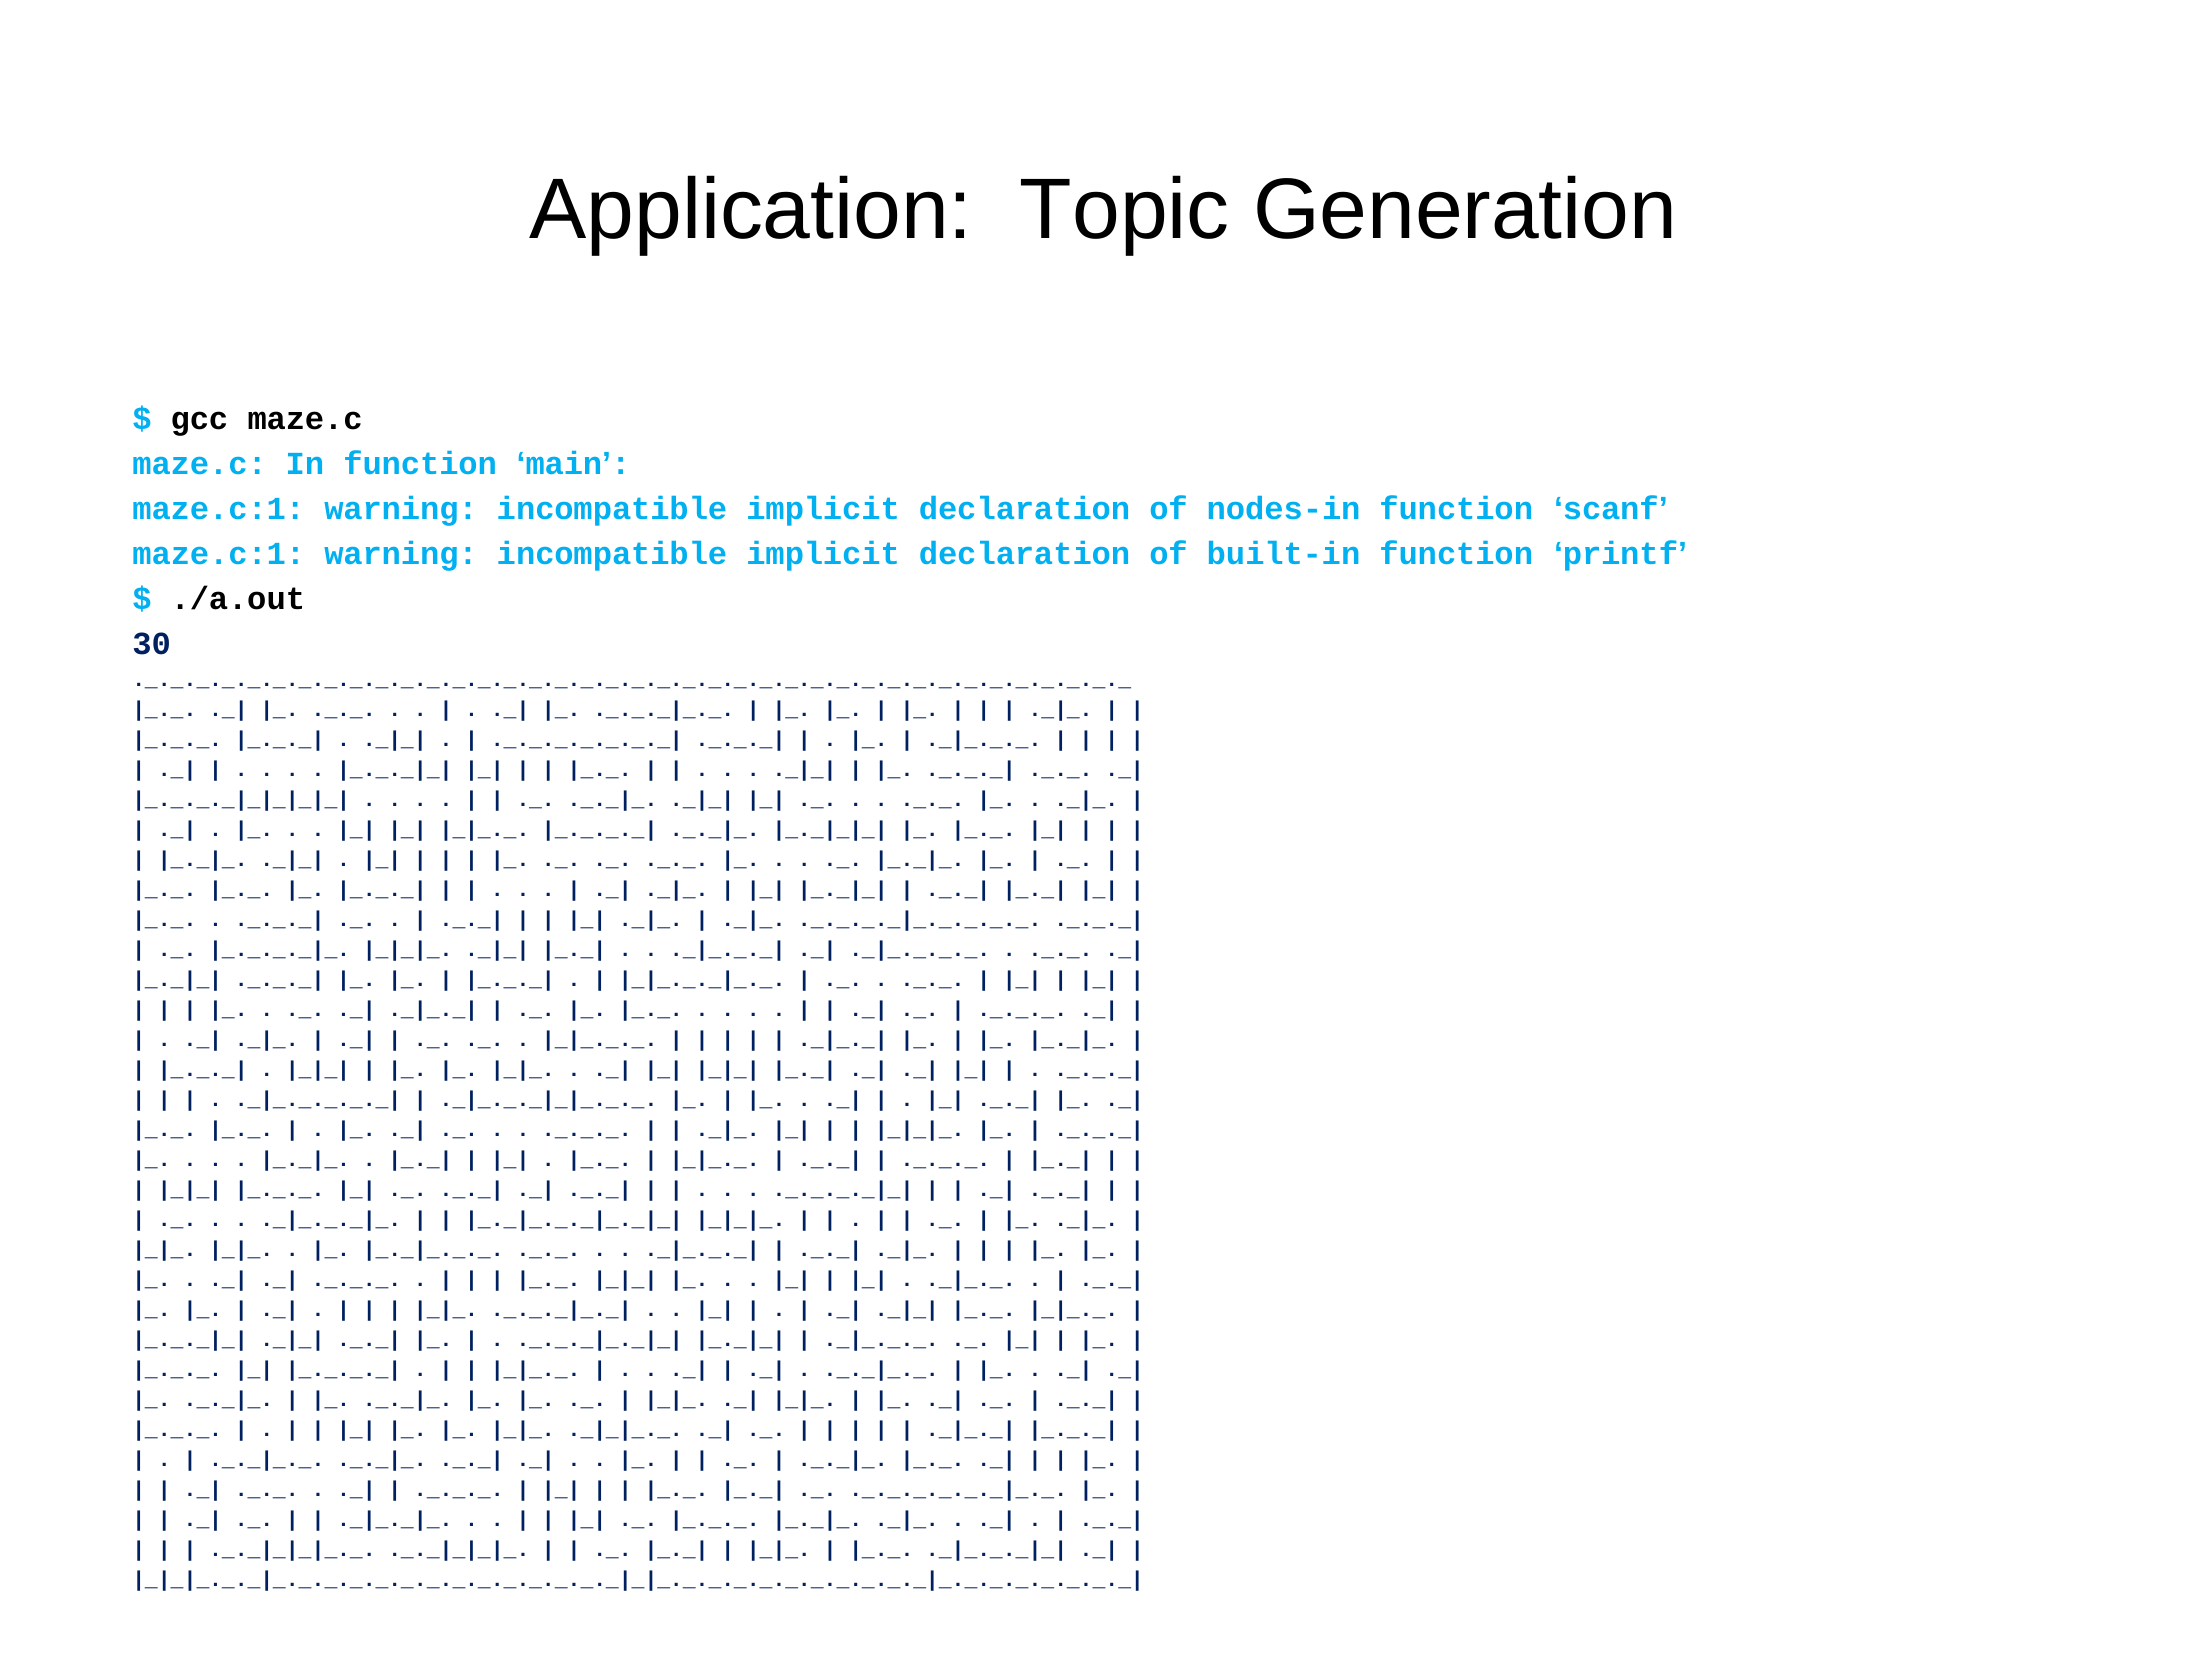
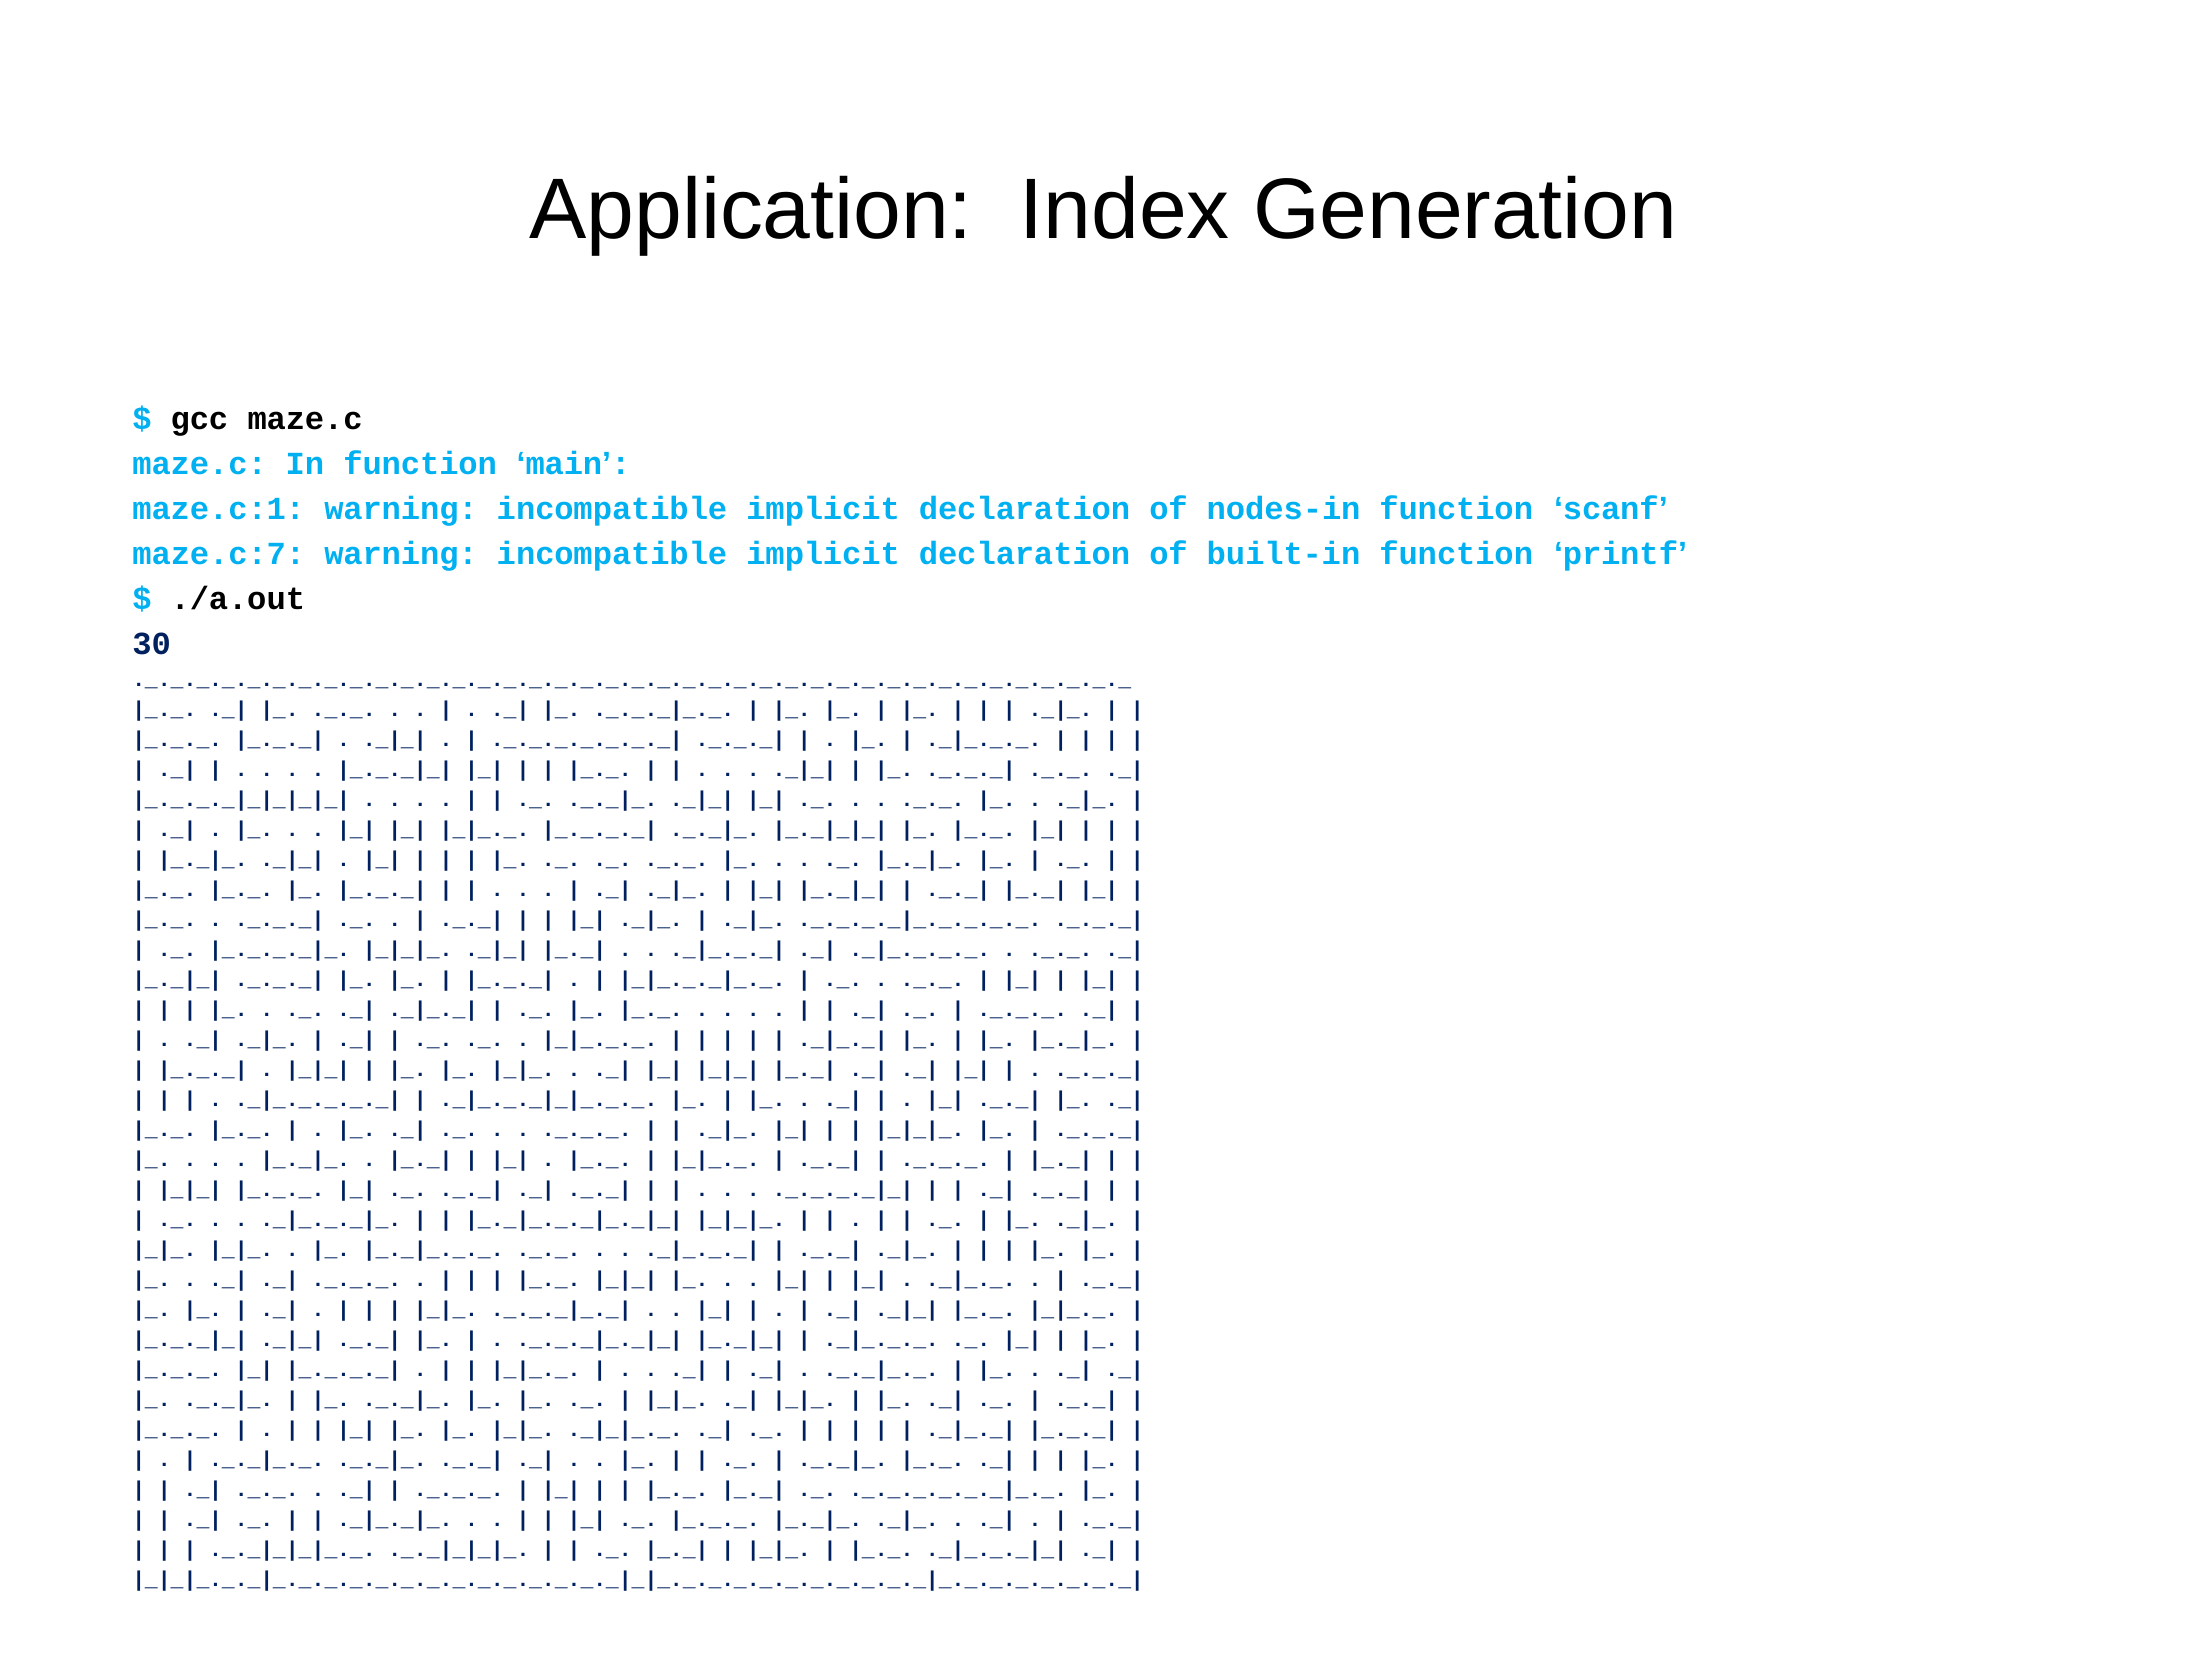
Topic: Topic -> Index (1125, 210)
maze.c:1: maze.c:1 -> maze.c:7 (219, 554)
